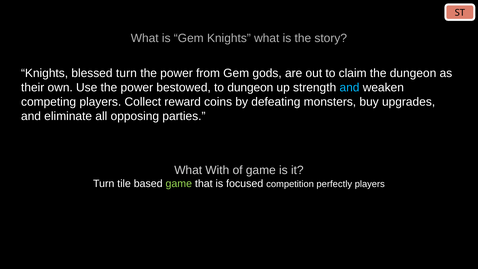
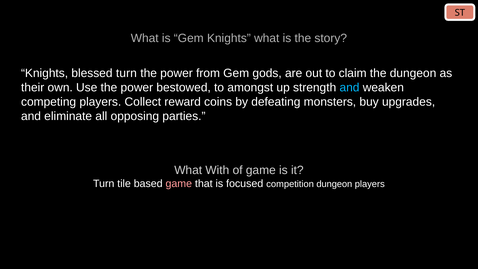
to dungeon: dungeon -> amongst (250, 87)
game colour: light green -> pink (179, 184)
competition perfectly: perfectly -> dungeon (334, 184)
